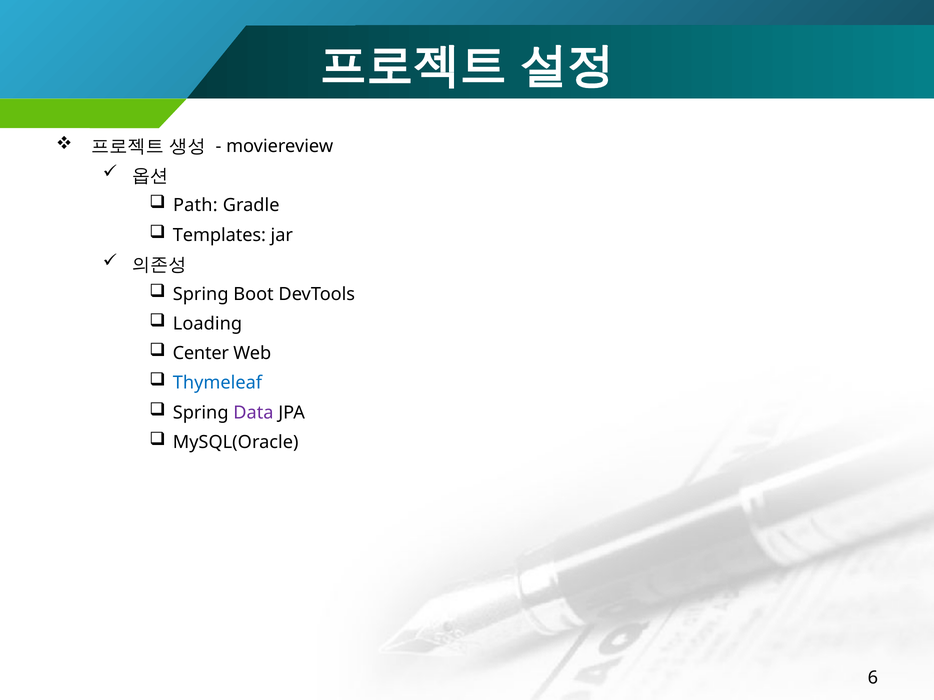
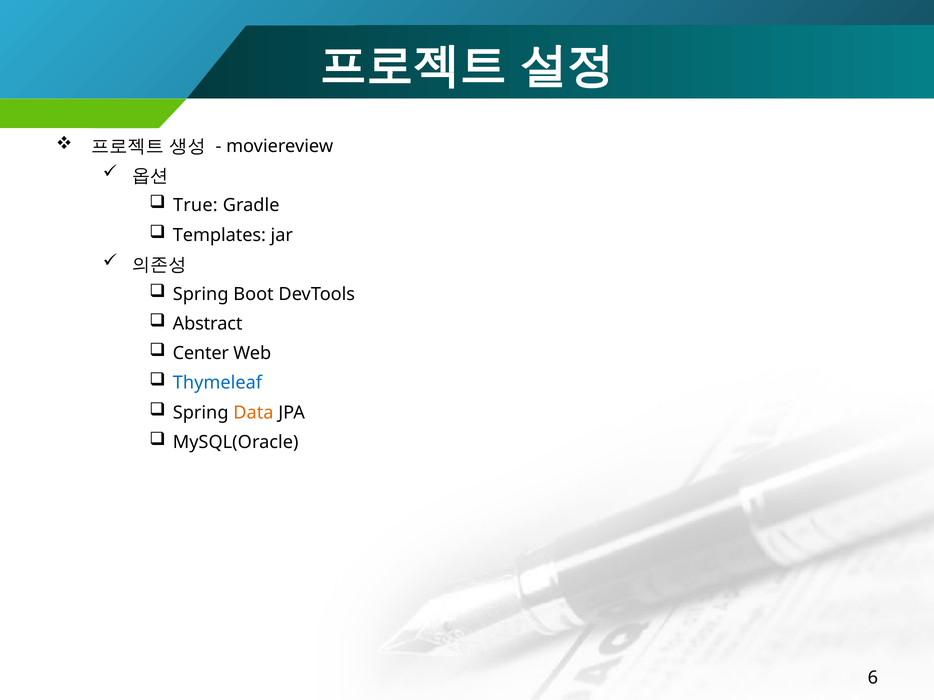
Path: Path -> True (195, 206)
Loading: Loading -> Abstract (208, 324)
Data colour: purple -> orange (253, 413)
